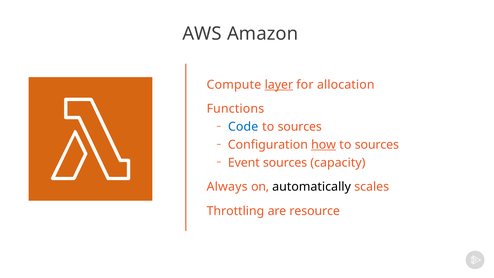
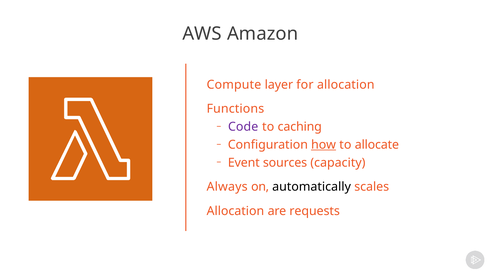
layer underline: present -> none (279, 85)
Code colour: blue -> purple (243, 127)
sources: sources -> caching (300, 127)
sources: sources -> allocate (377, 145)
Throttling: Throttling -> Allocation (235, 211)
resource: resource -> requests (315, 211)
